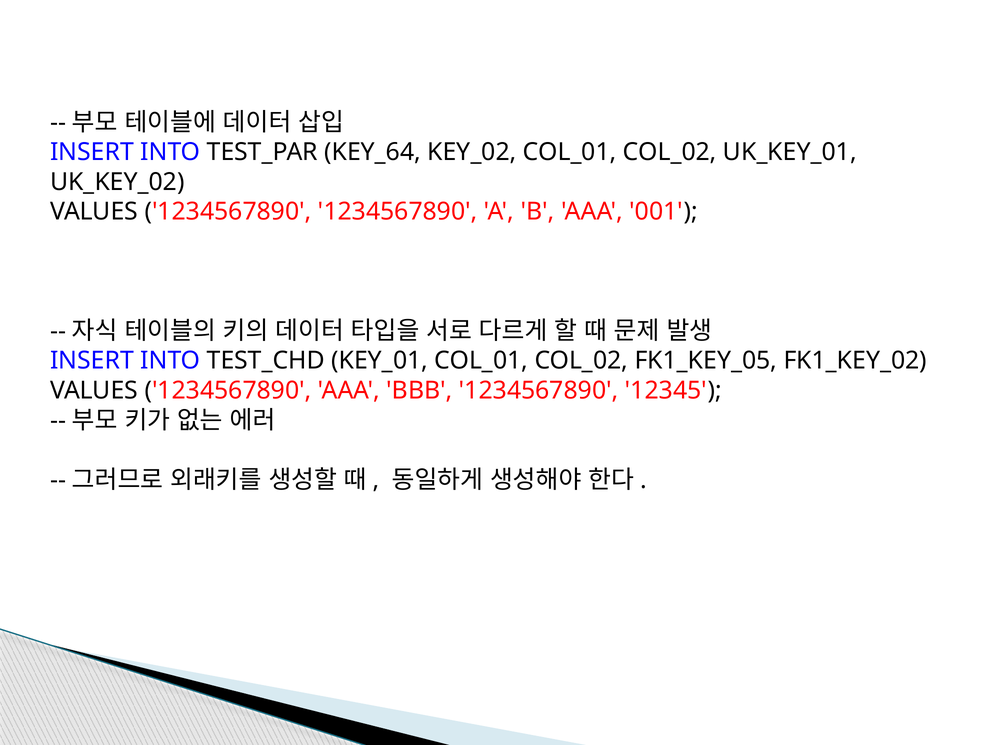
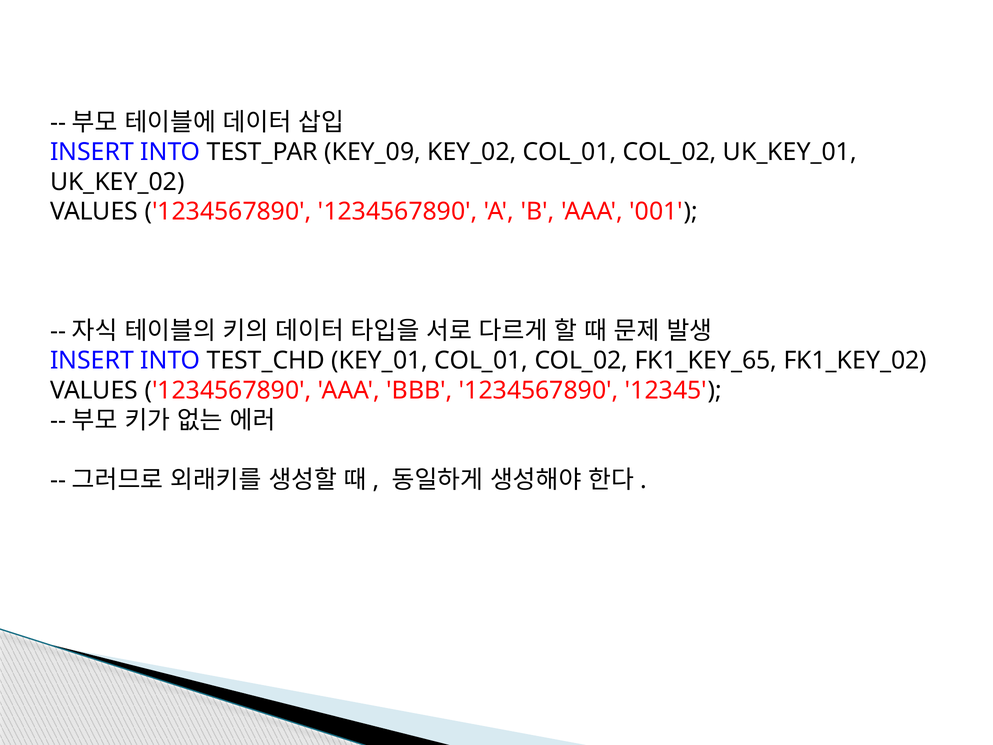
KEY_64: KEY_64 -> KEY_09 (373, 152)
FK1_KEY_05: FK1_KEY_05 -> FK1_KEY_65 (706, 361)
